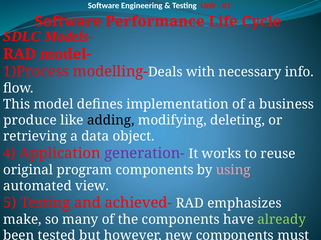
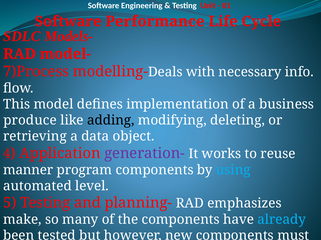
1)Process: 1)Process -> 7)Process (36, 72)
original: original -> manner (28, 170)
using colour: pink -> light blue (233, 170)
view: view -> level (92, 186)
achieved-: achieved- -> planning- (138, 203)
already colour: light green -> light blue (282, 220)
